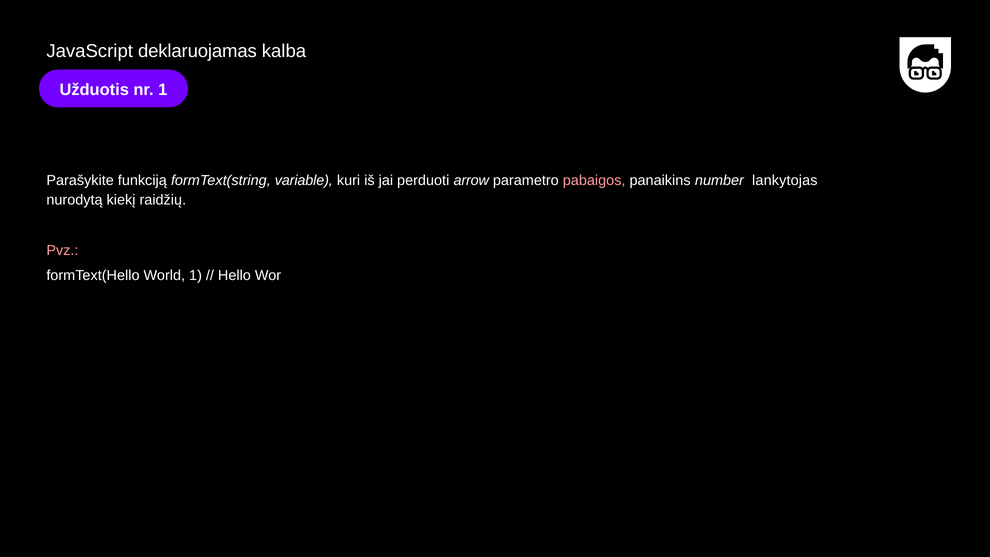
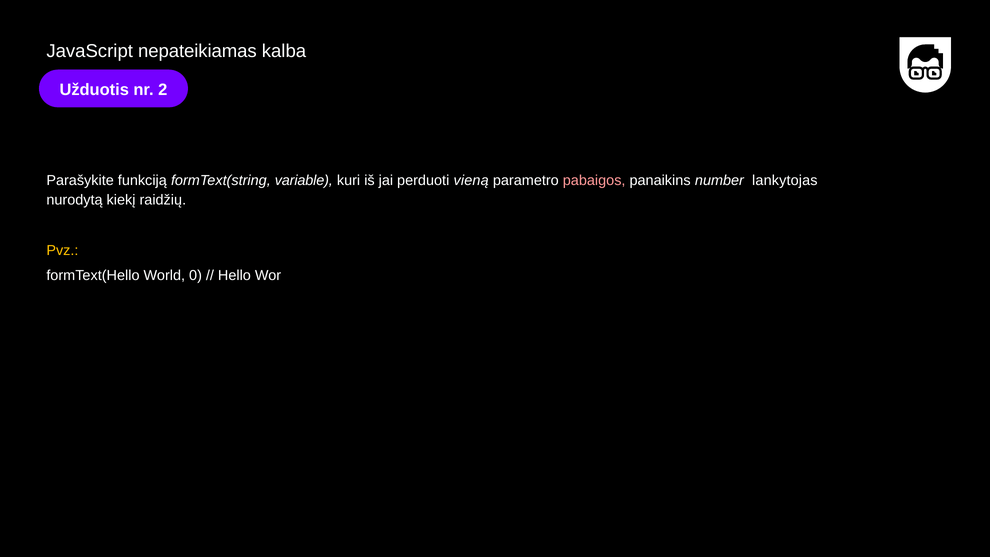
deklaruojamas: deklaruojamas -> nepateikiamas (197, 51)
nr 1: 1 -> 2 (163, 90)
arrow: arrow -> vieną (471, 180)
Pvz colour: pink -> yellow (62, 250)
World 1: 1 -> 0 (196, 275)
